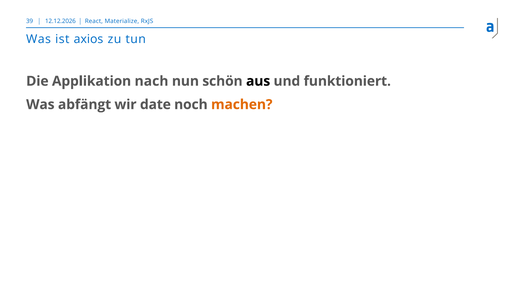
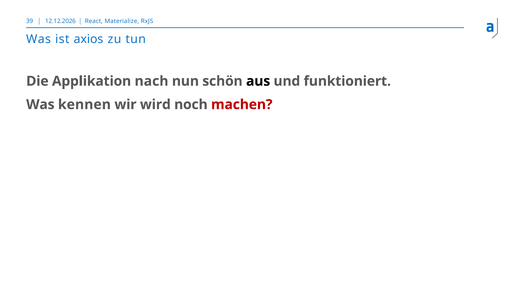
abfängt: abfängt -> kennen (84, 105)
date: date -> wird (155, 105)
machen colour: orange -> red (242, 105)
